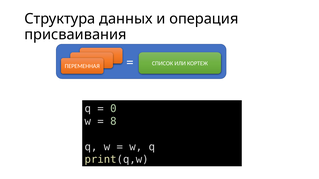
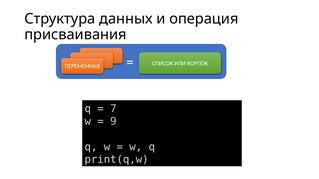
0: 0 -> 7 (113, 109)
8: 8 -> 9 (113, 122)
